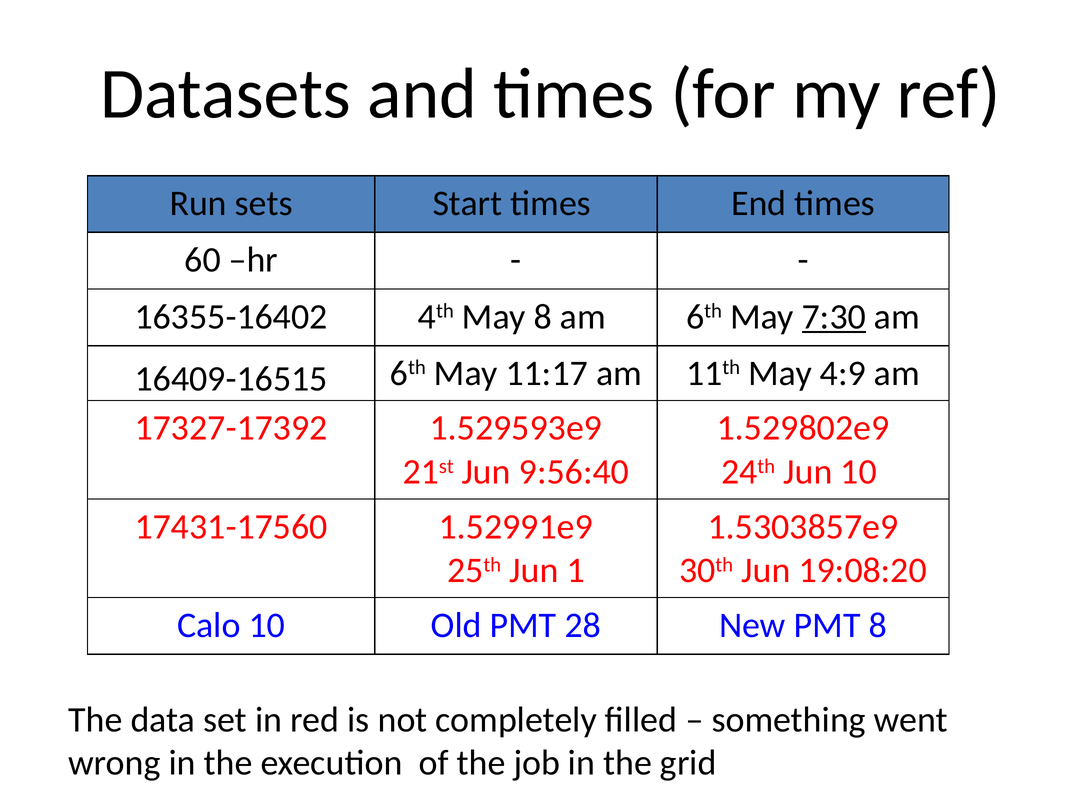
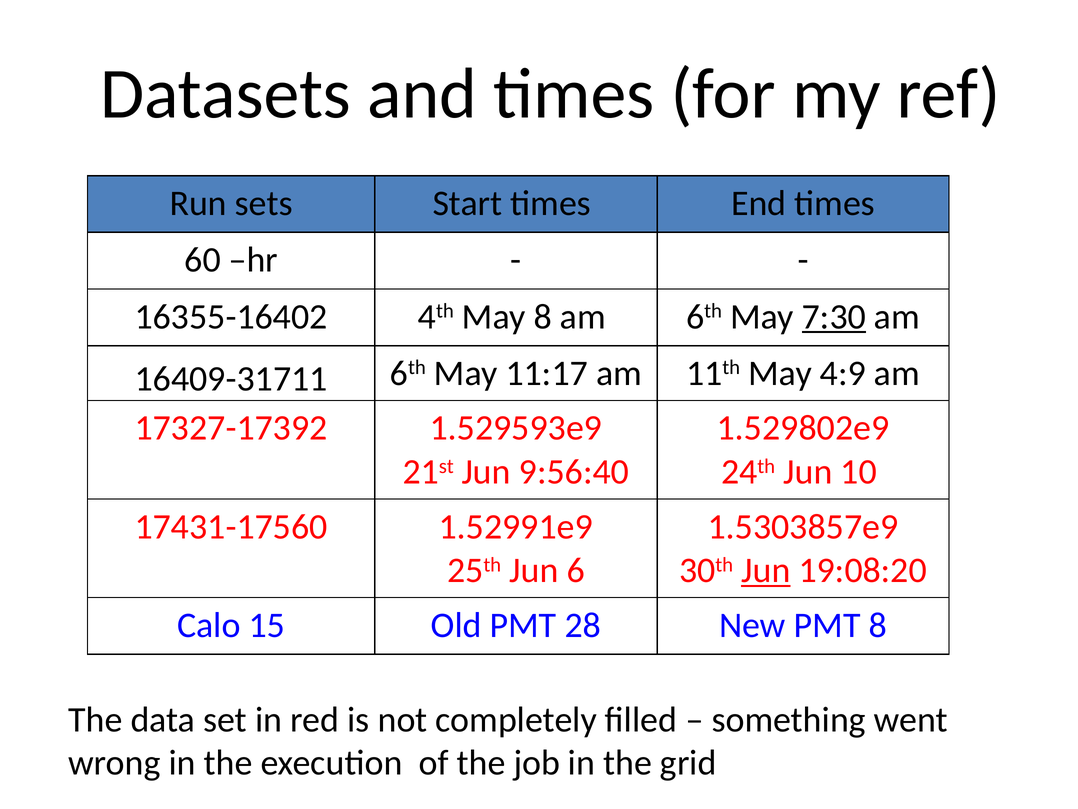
16409-16515: 16409-16515 -> 16409-31711 (231, 379)
1: 1 -> 6 (576, 570)
Jun underline: none -> present (766, 570)
Calo 10: 10 -> 15 (267, 625)
